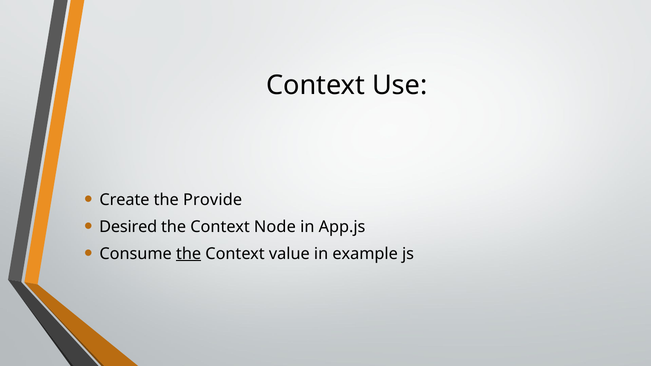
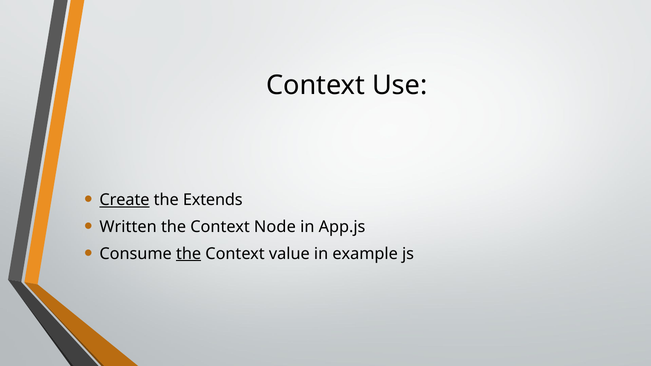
Create underline: none -> present (124, 200)
Provide: Provide -> Extends (213, 200)
Desired: Desired -> Written (128, 227)
